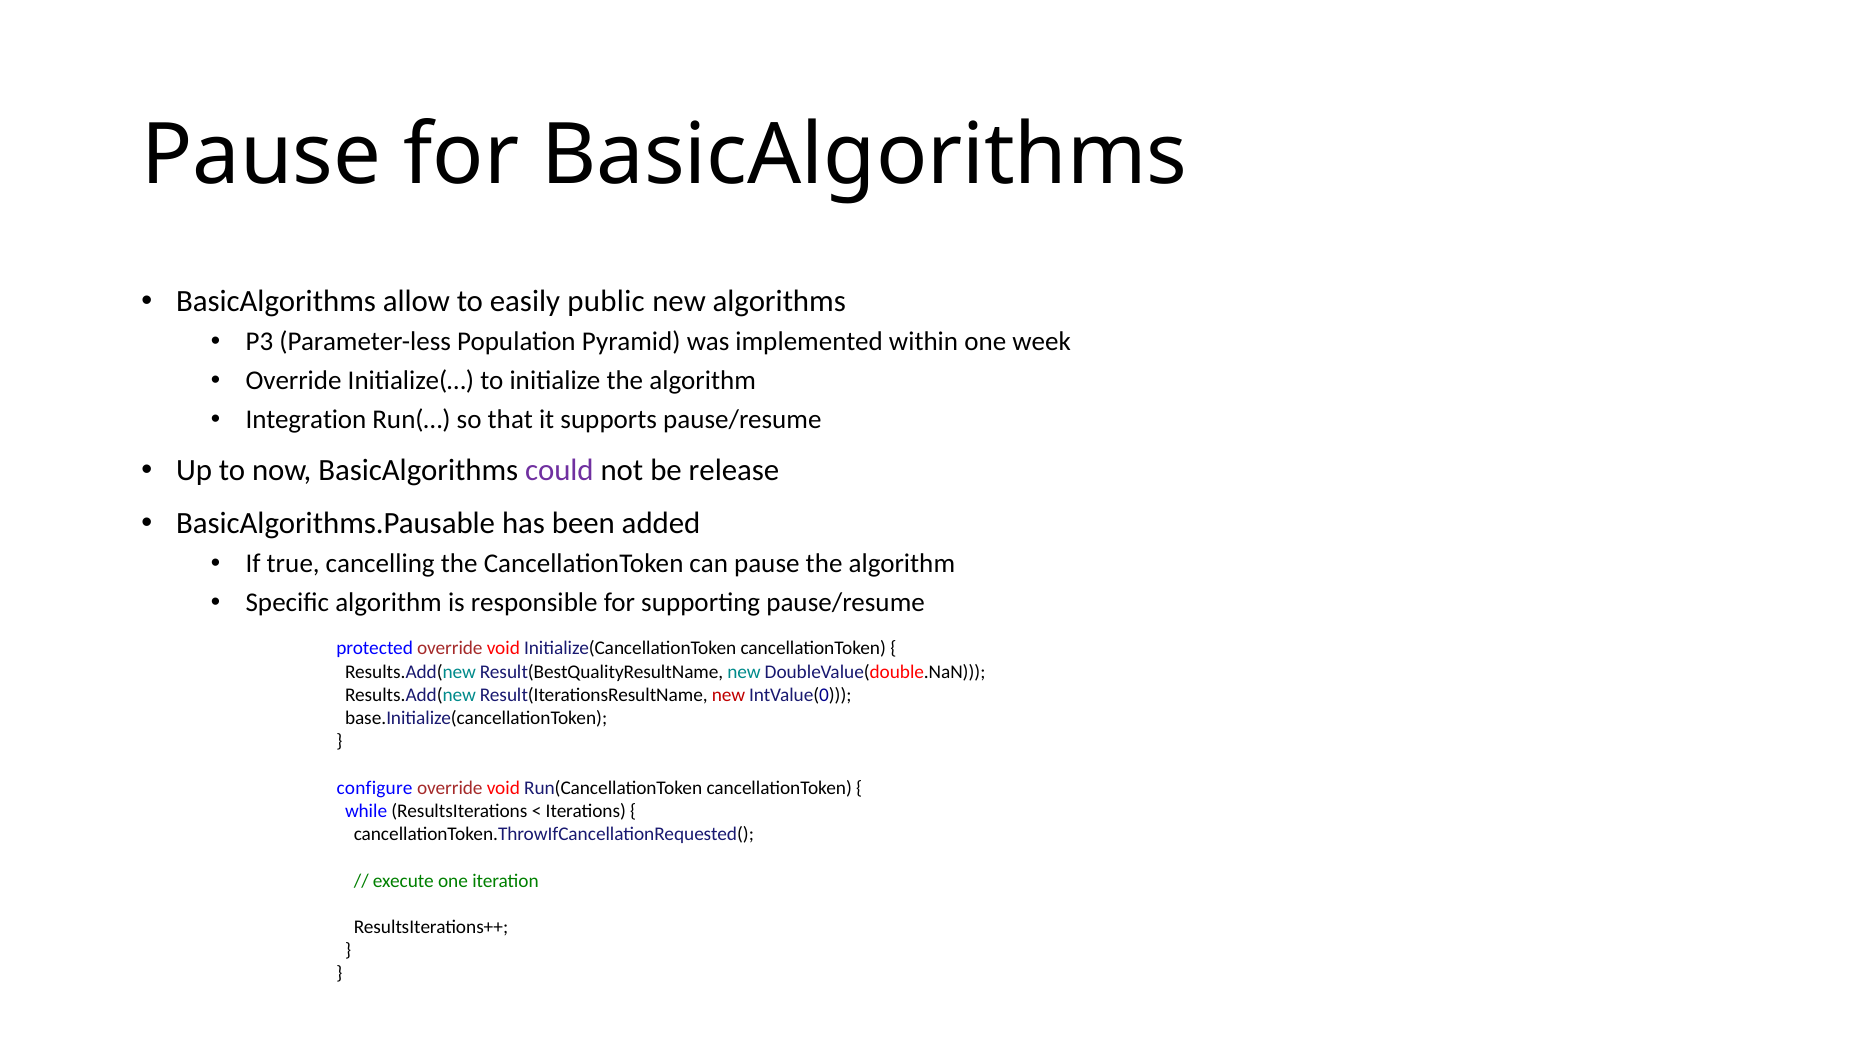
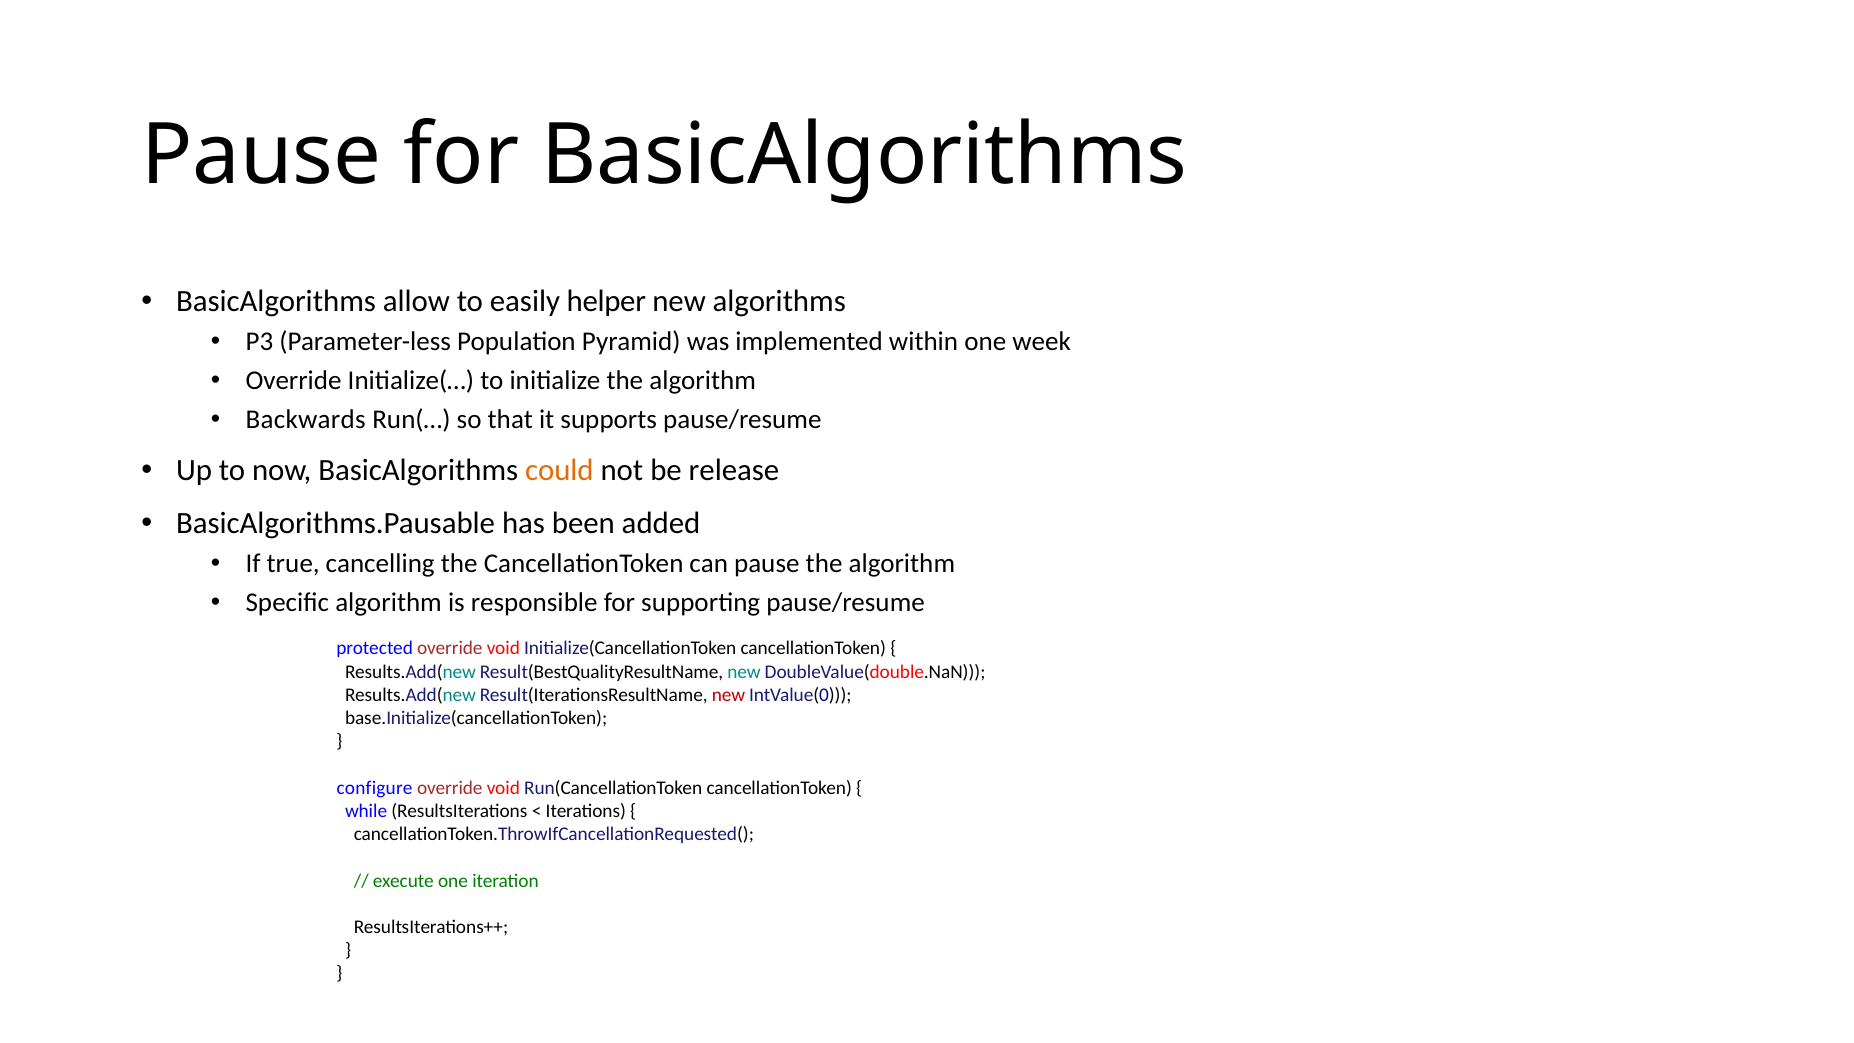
public: public -> helper (606, 301)
Integration: Integration -> Backwards (306, 420)
could colour: purple -> orange (559, 470)
